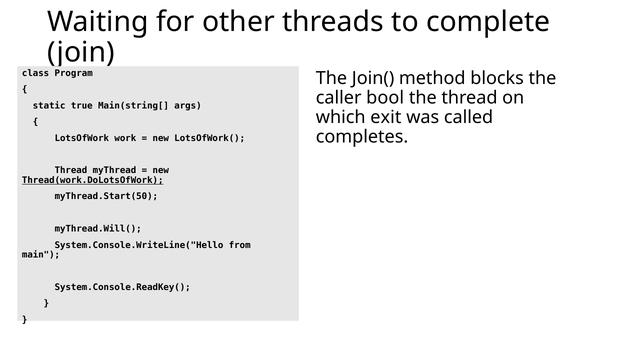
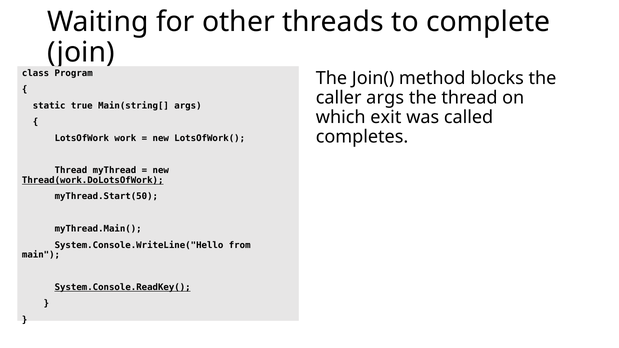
caller bool: bool -> args (385, 98)
myThread.Will(: myThread.Will( -> myThread.Main( (98, 229)
System.Console.ReadKey( underline: none -> present (123, 287)
